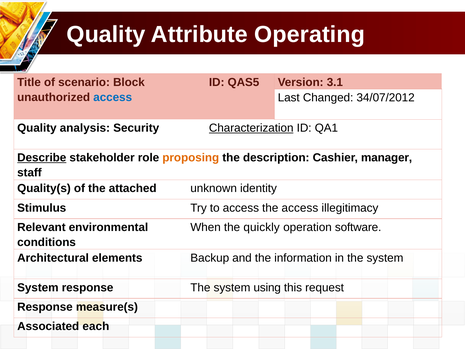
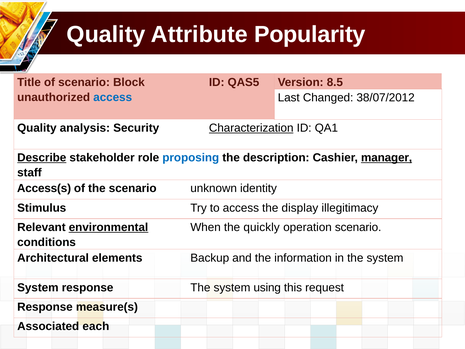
Operating: Operating -> Popularity (310, 35)
3.1: 3.1 -> 8.5 (335, 82)
34/07/2012: 34/07/2012 -> 38/07/2012 (386, 98)
proposing colour: orange -> blue (191, 158)
manager underline: none -> present (387, 158)
Quality(s: Quality(s -> Access(s (44, 188)
the attached: attached -> scenario (133, 188)
the access: access -> display (300, 208)
environmental underline: none -> present (108, 227)
operation software: software -> scenario (358, 227)
